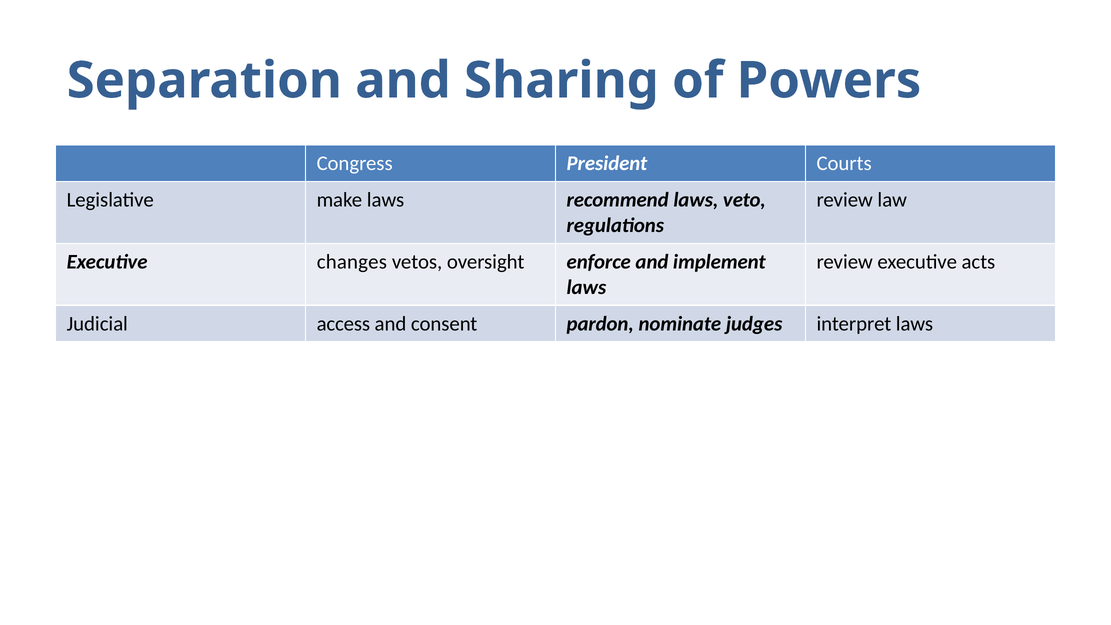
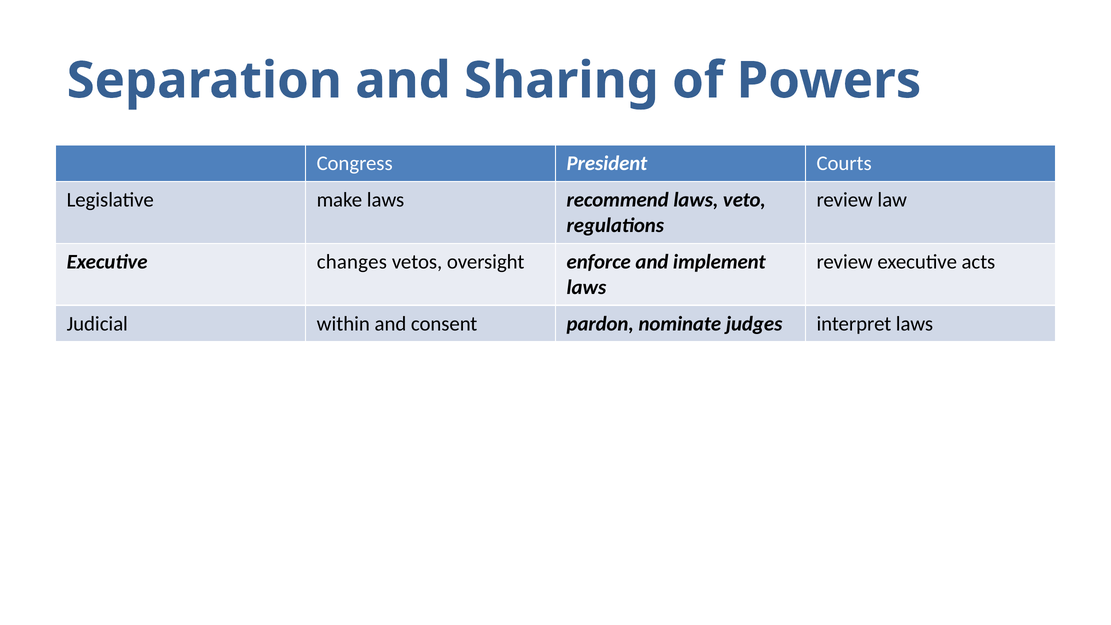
access: access -> within (343, 324)
